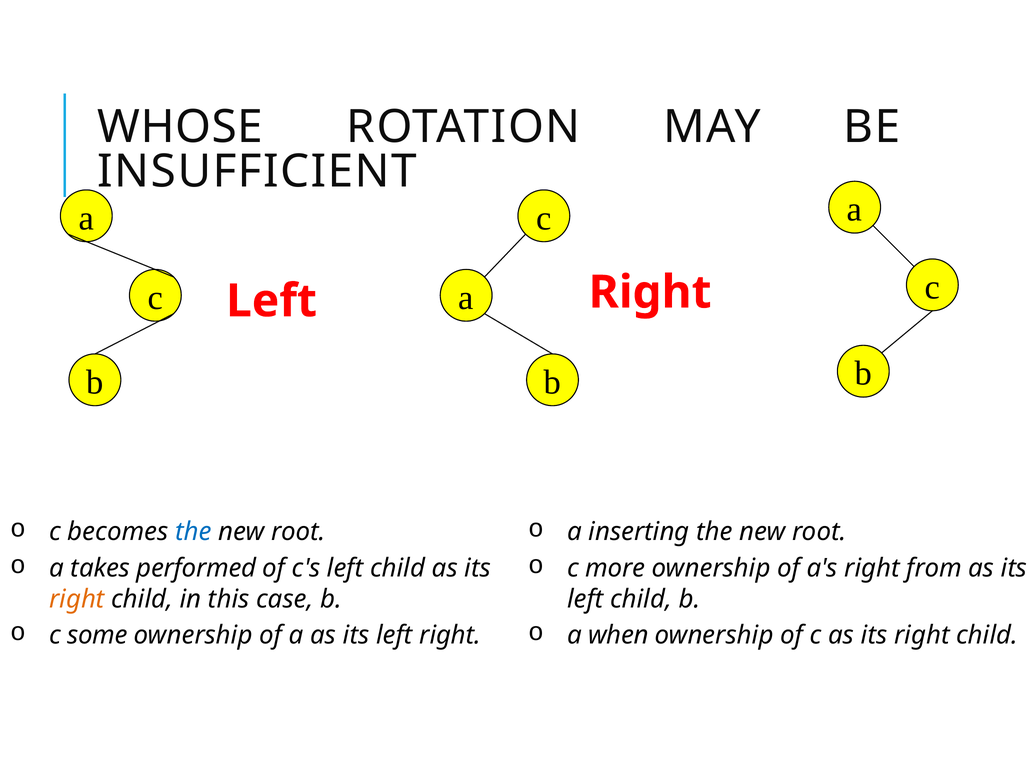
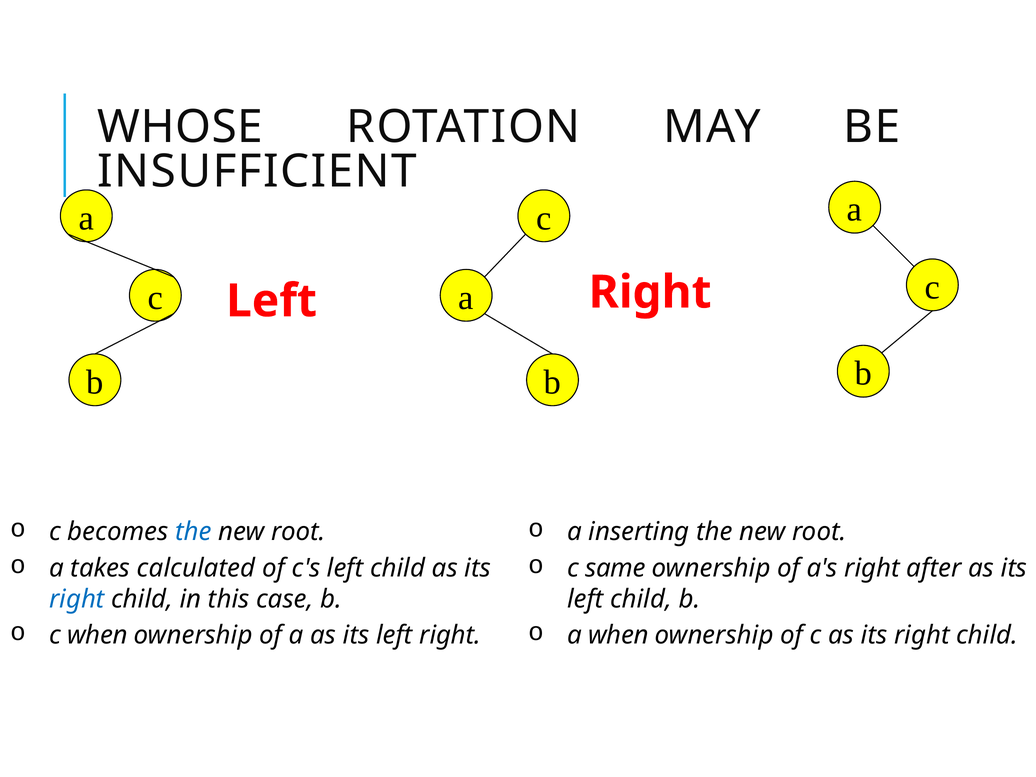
performed: performed -> calculated (196, 568)
more: more -> same (615, 568)
from: from -> after (934, 568)
right colour: orange -> blue (77, 599)
c some: some -> when (97, 635)
